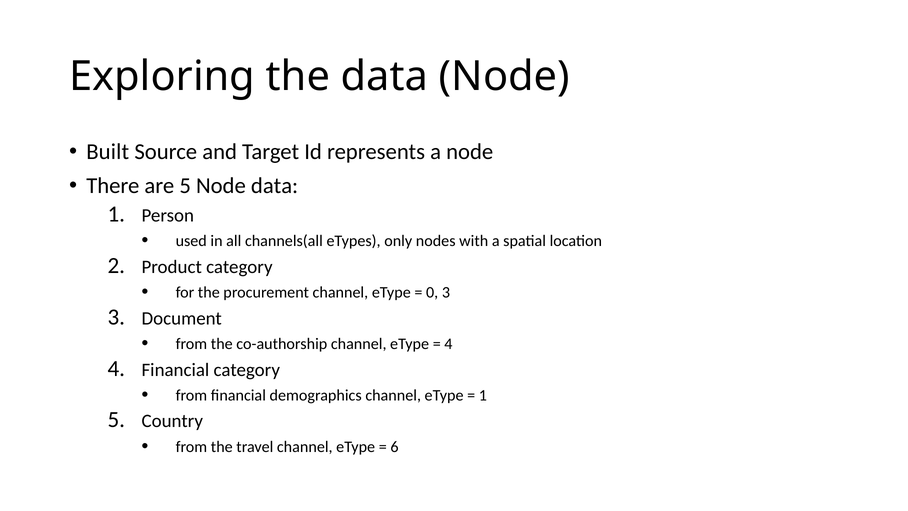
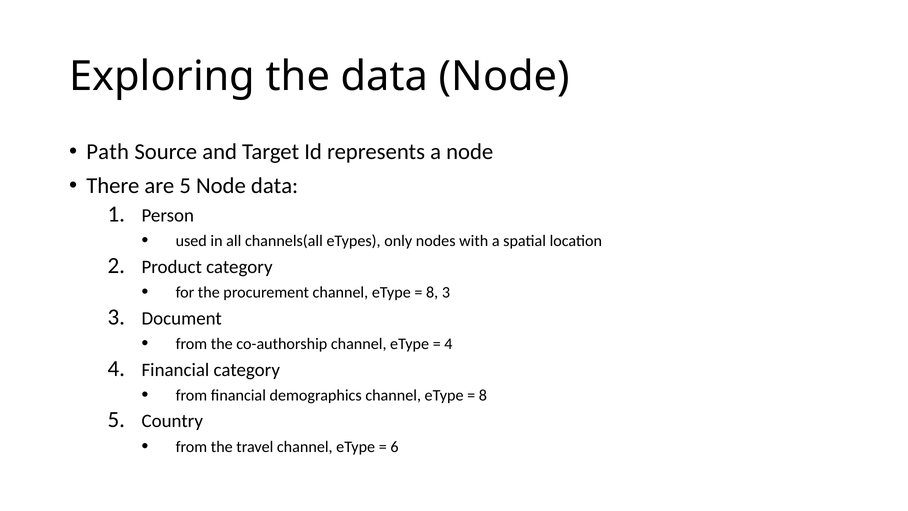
Built: Built -> Path (108, 151)
0: 0 -> 8 (432, 292)
1: 1 -> 8 (483, 395)
